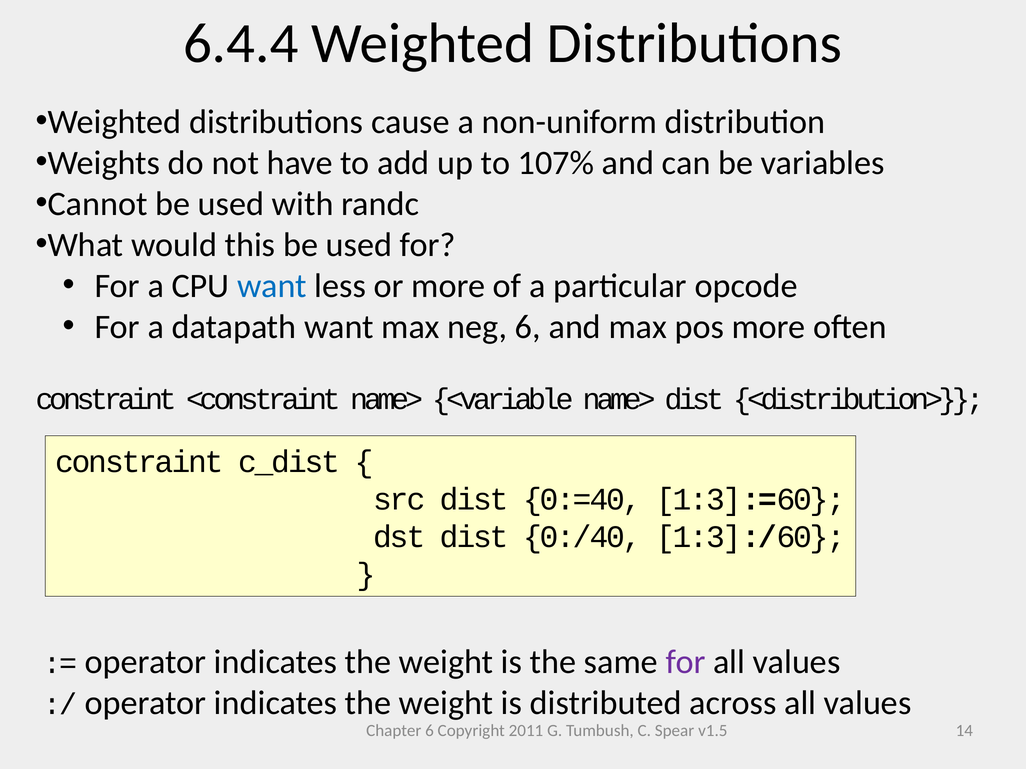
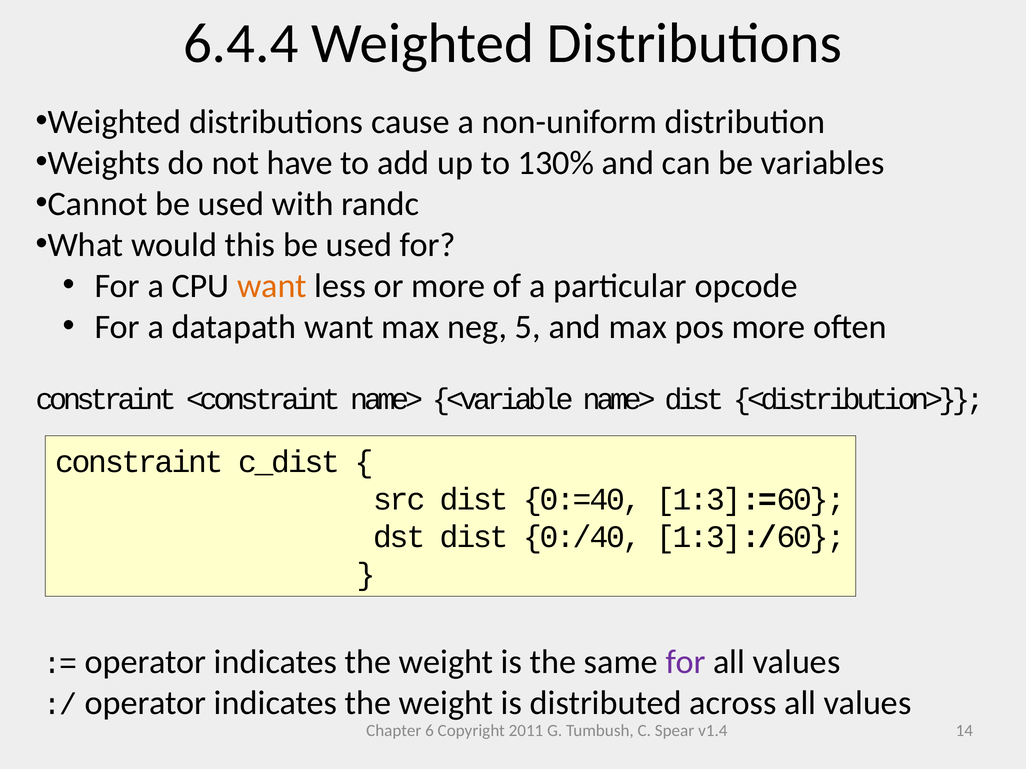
107%: 107% -> 130% (556, 163)
want colour: blue -> orange (272, 286)
neg 6: 6 -> 5 (528, 327)
v1.5: v1.5 -> v1.4 (713, 731)
